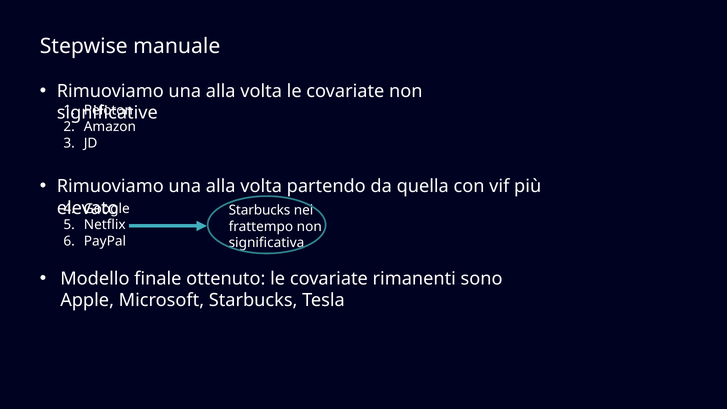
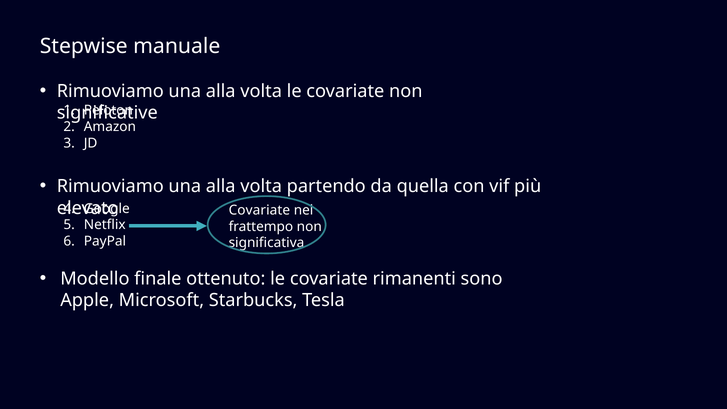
Starbucks: Starbucks -> Covariate (259, 210)
